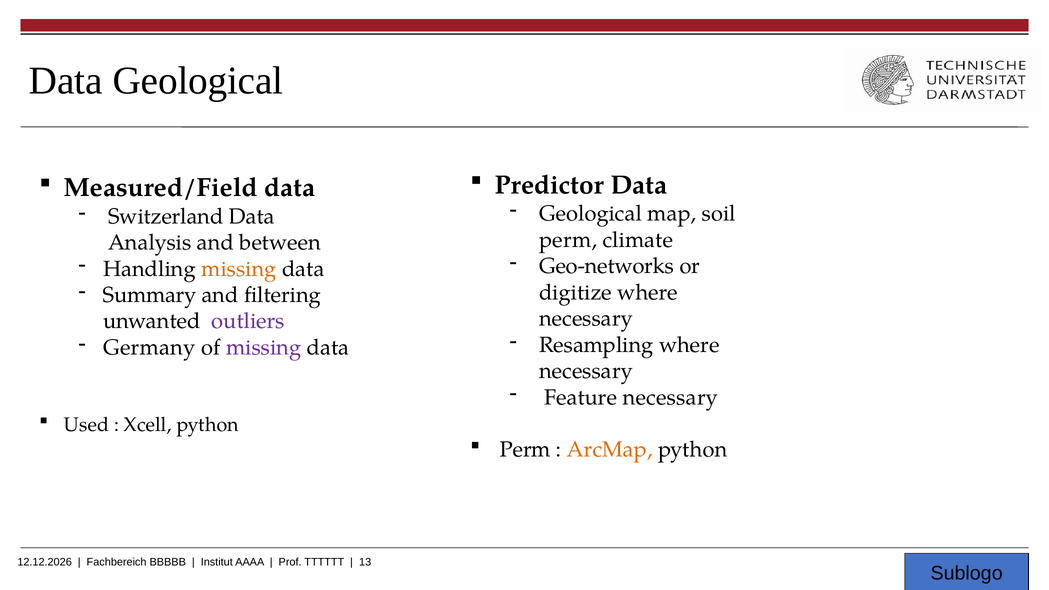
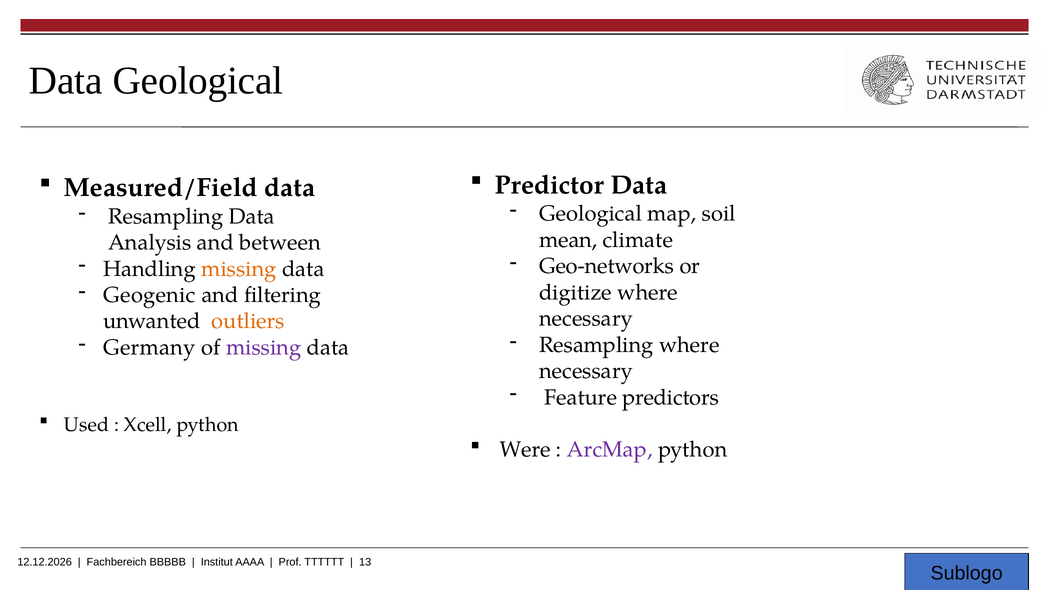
Switzerland: Switzerland -> Resampling (166, 216)
perm: perm -> mean (568, 240)
Summary: Summary -> Geogenic (149, 295)
outliers colour: purple -> orange (248, 321)
Feature necessary: necessary -> predictors (671, 397)
Perm: Perm -> Were (525, 450)
ArcMap colour: orange -> purple (610, 450)
